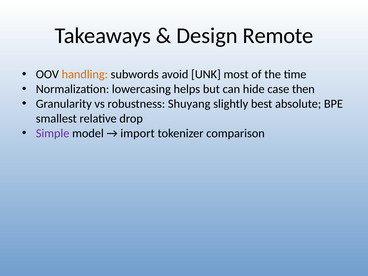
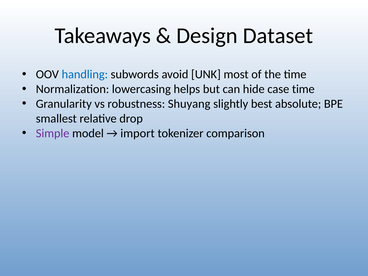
Remote: Remote -> Dataset (278, 36)
handling colour: orange -> blue (85, 74)
case then: then -> time (303, 89)
